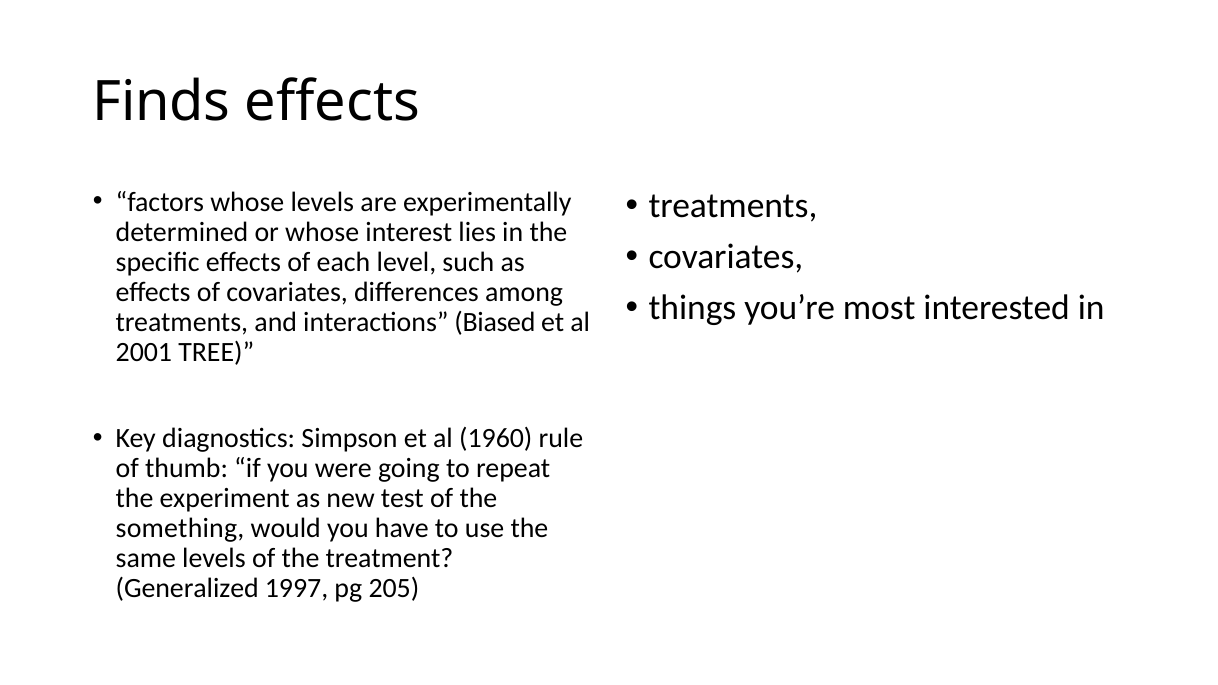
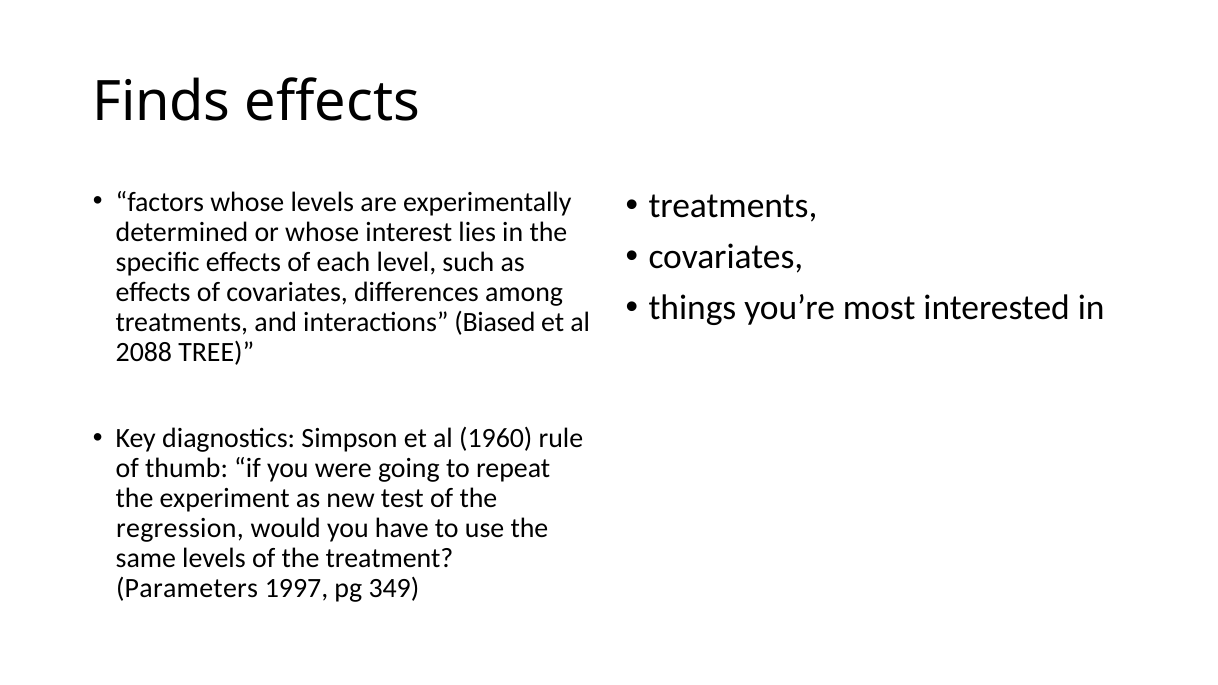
2001: 2001 -> 2088 (144, 353)
something: something -> regression (180, 529)
Generalized: Generalized -> Parameters (187, 589)
205: 205 -> 349 (394, 589)
